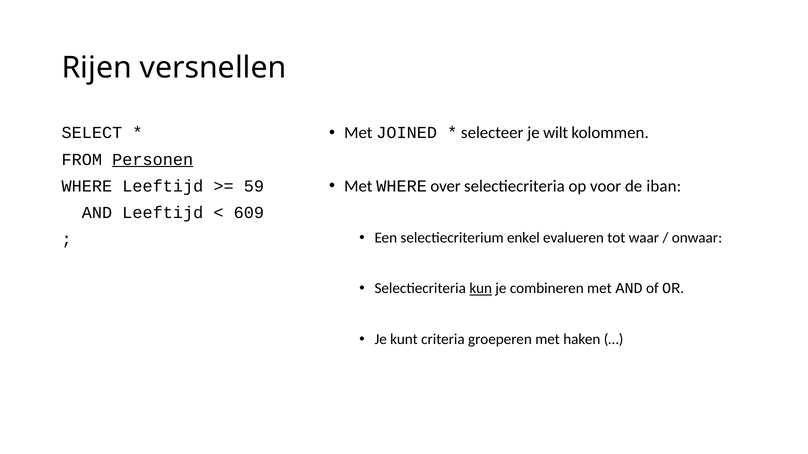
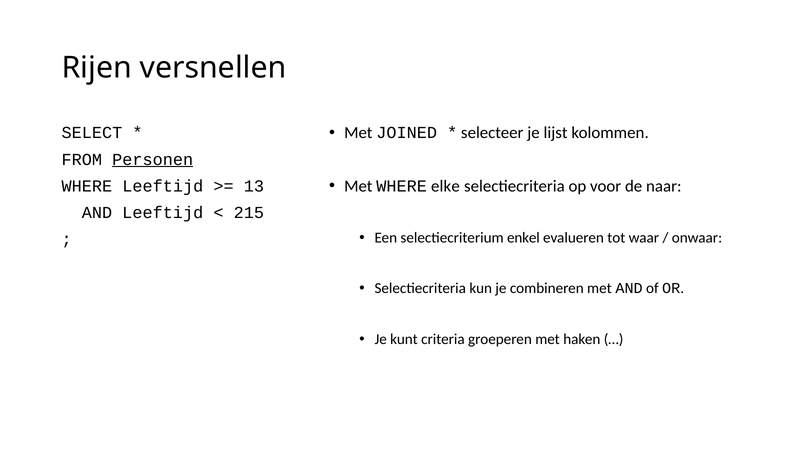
wilt: wilt -> lijst (556, 133)
over: over -> elke (445, 186)
iban: iban -> naar (664, 186)
59: 59 -> 13 (254, 186)
609: 609 -> 215 (249, 213)
kun underline: present -> none (481, 289)
